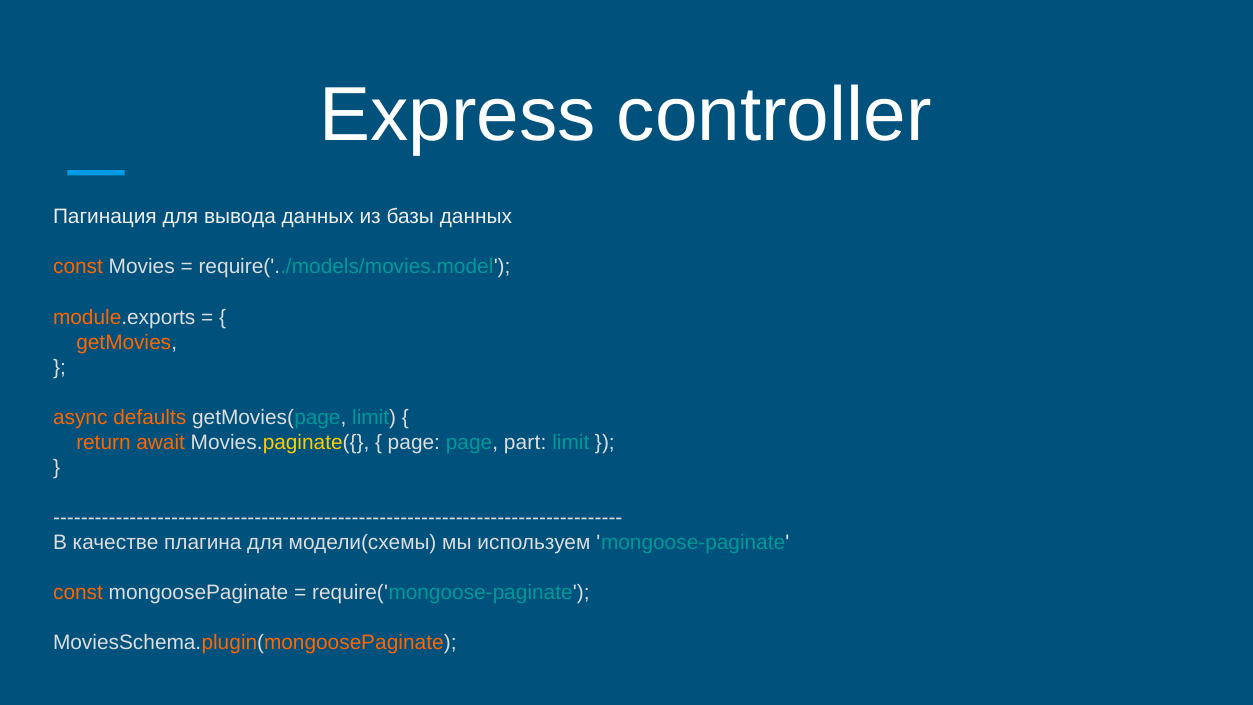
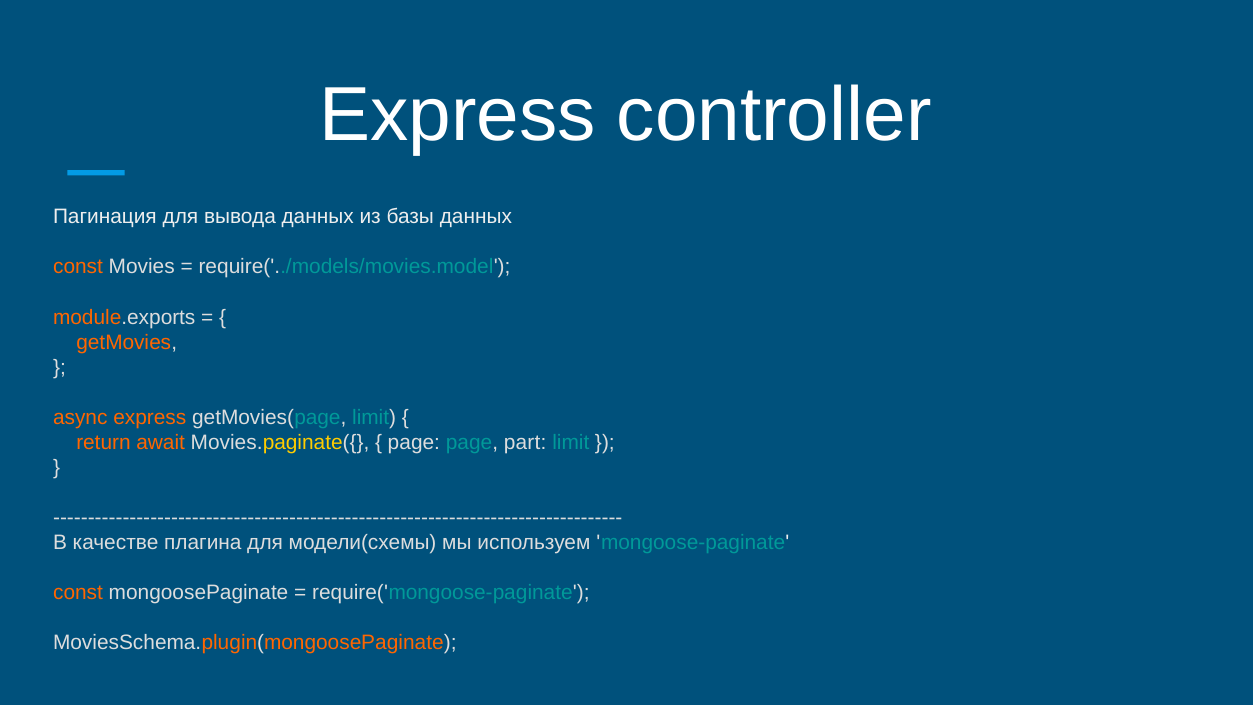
async defaults: defaults -> express (150, 417)
